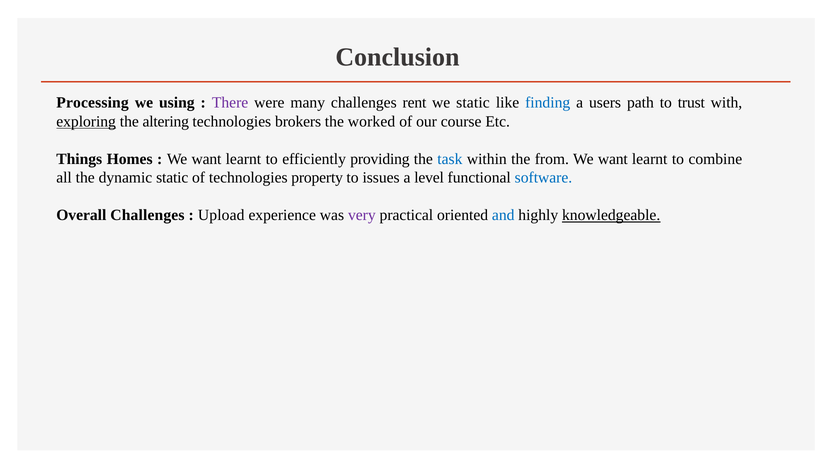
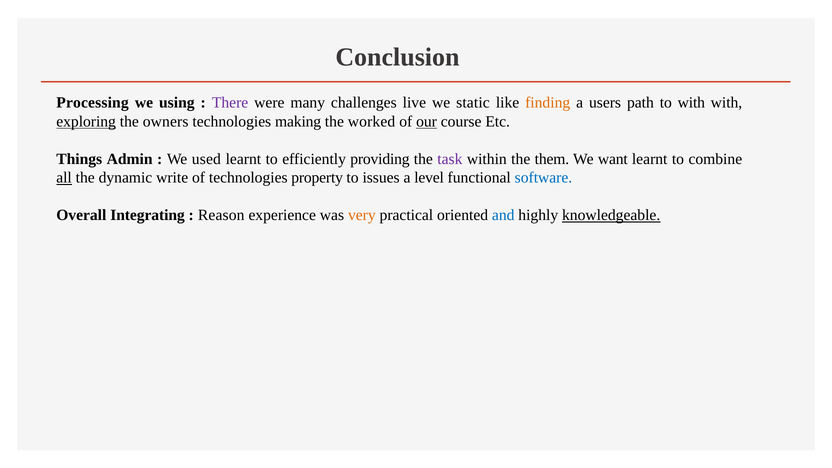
rent: rent -> live (414, 103)
finding colour: blue -> orange (548, 103)
to trust: trust -> with (691, 103)
altering: altering -> owners (166, 122)
brokers: brokers -> making (298, 122)
our underline: none -> present (427, 122)
Homes: Homes -> Admin (130, 159)
want: want -> used (206, 159)
task colour: blue -> purple (450, 159)
from: from -> them (552, 159)
all underline: none -> present (64, 178)
dynamic static: static -> write (172, 178)
Overall Challenges: Challenges -> Integrating (148, 215)
Upload: Upload -> Reason (221, 215)
very colour: purple -> orange (362, 215)
